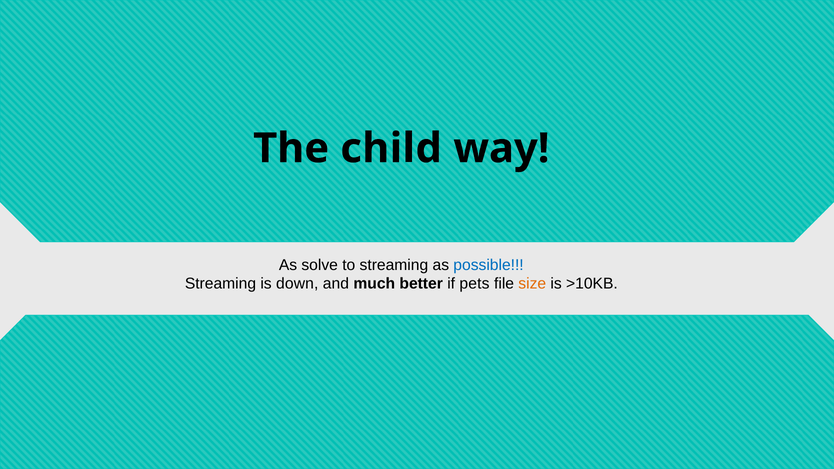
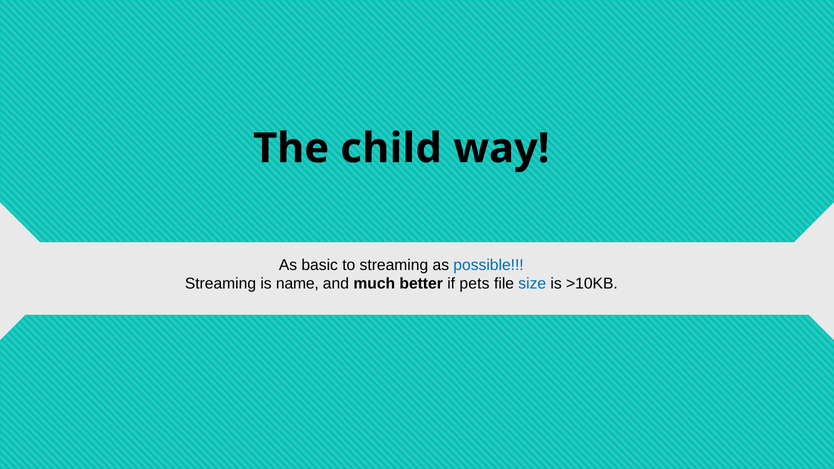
solve: solve -> basic (320, 265)
down: down -> name (297, 284)
size colour: orange -> blue (532, 284)
